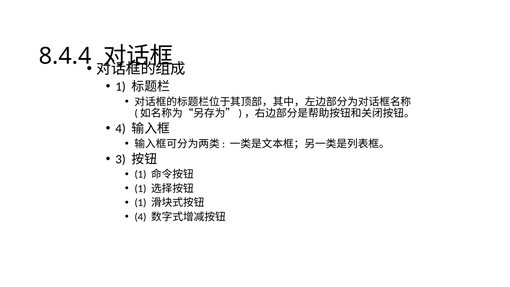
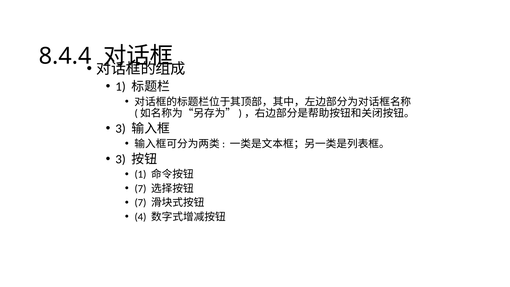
4: 4 -> 3 (121, 129)
1: 1 -> 7 (140, 189)
1: 1 -> 7 (140, 203)
